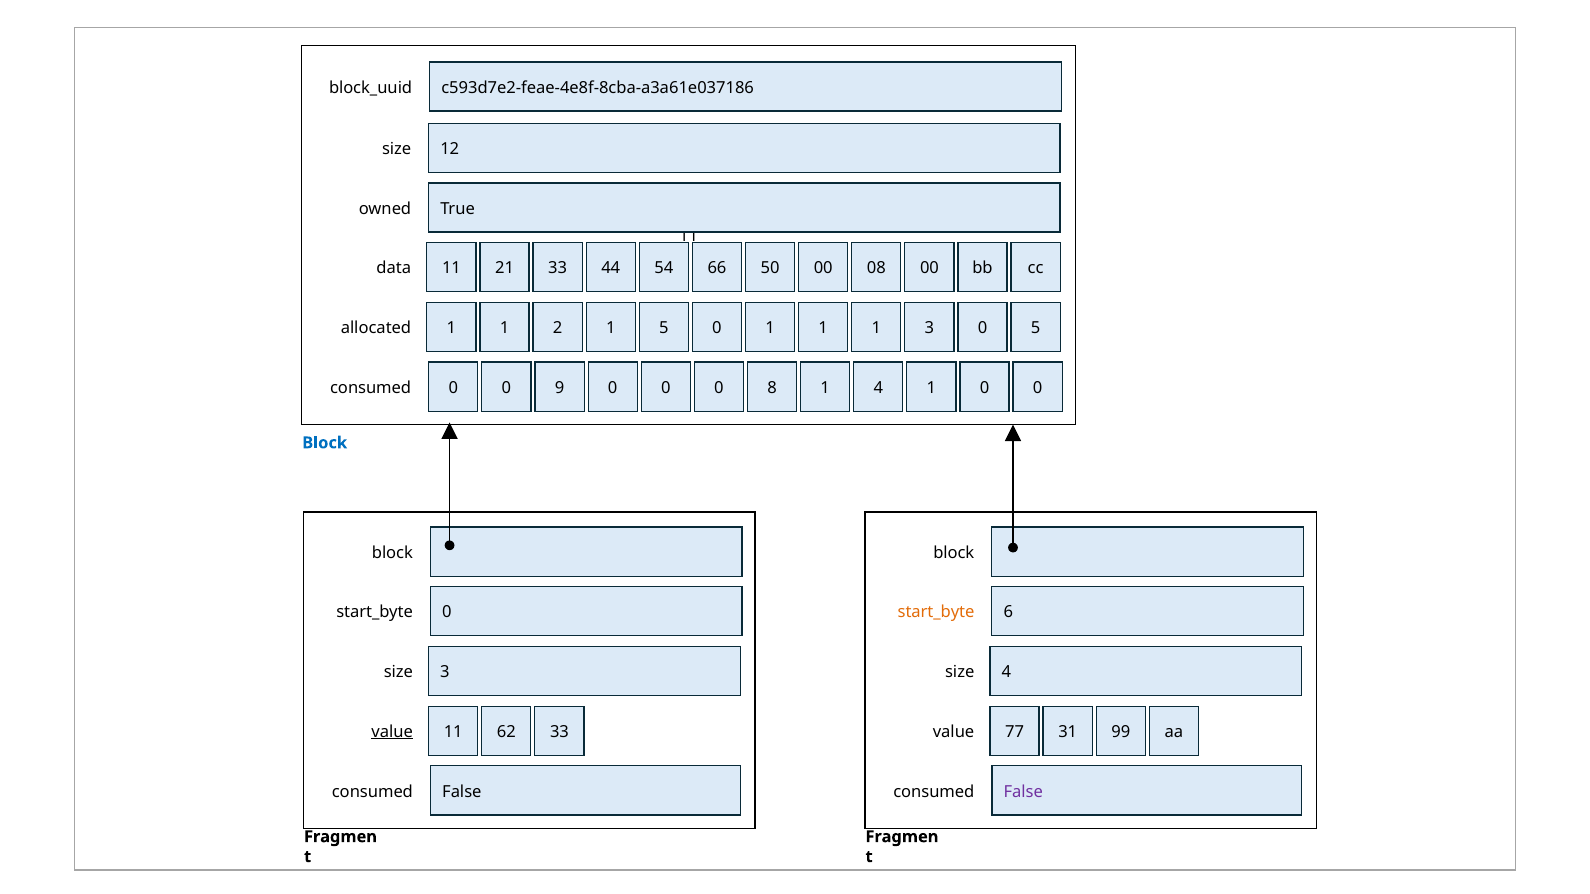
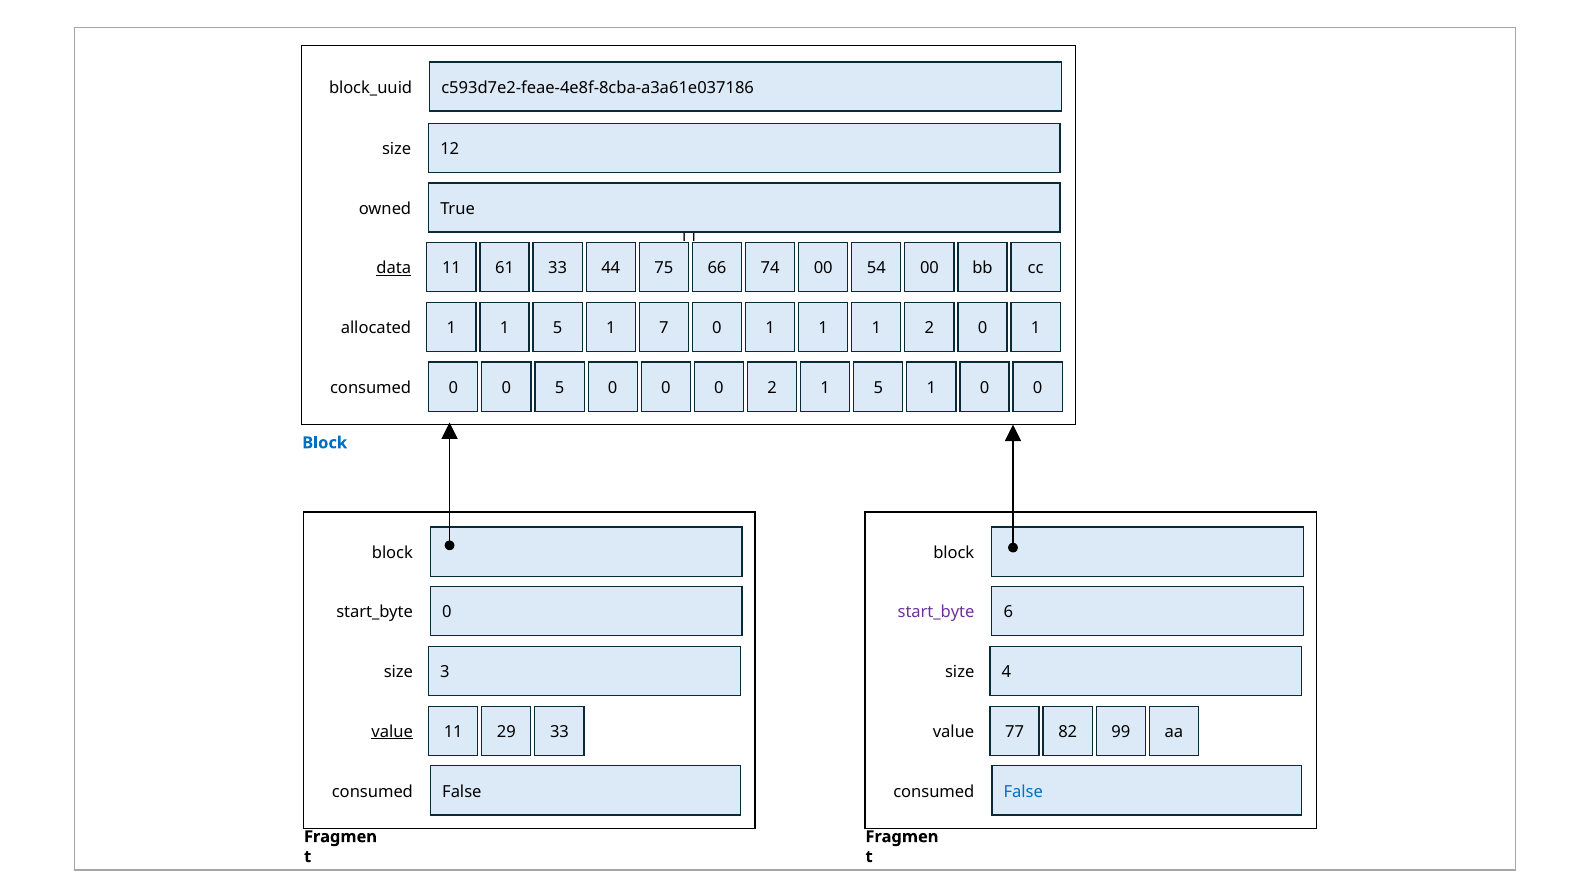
data underline: none -> present (394, 268)
21: 21 -> 61 (505, 268)
54: 54 -> 75 (664, 268)
50: 50 -> 74 (770, 268)
08: 08 -> 54 (876, 268)
1 1 2: 2 -> 5 (558, 328)
1 5: 5 -> 7 (664, 328)
1 3: 3 -> 2 (929, 328)
5: 5 -> 1 (1036, 328)
0 9: 9 -> 5 (560, 388)
0 8: 8 -> 2 (772, 388)
4: 4 -> 5 (878, 388)
start_byte colour: orange -> purple (936, 613)
62: 62 -> 29 (506, 732)
31: 31 -> 82 (1068, 732)
False colour: purple -> blue (1023, 792)
